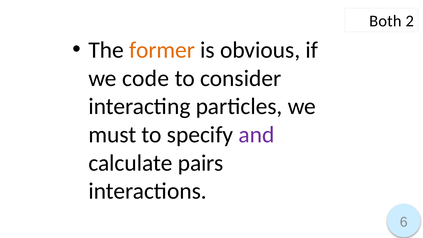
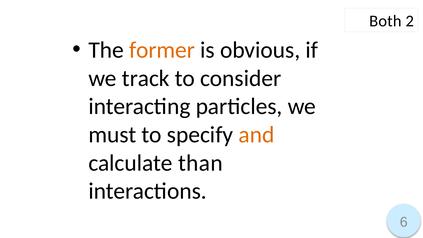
code: code -> track (146, 78)
and colour: purple -> orange (257, 135)
pairs: pairs -> than (200, 163)
